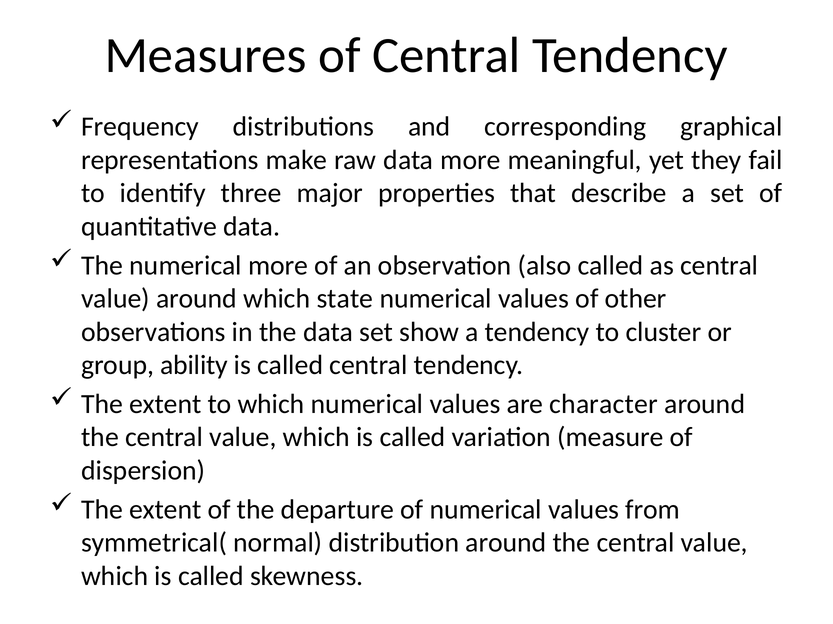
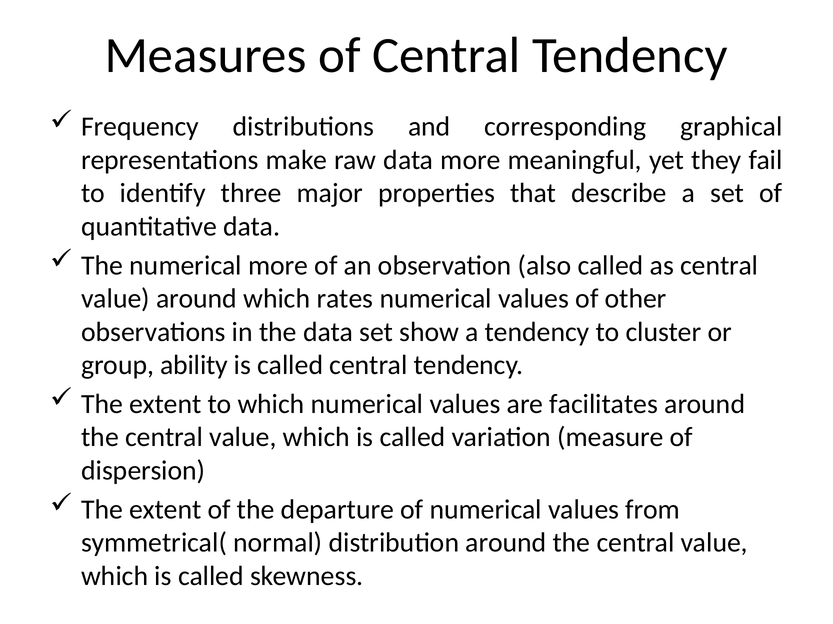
state: state -> rates (345, 299)
character: character -> facilitates (604, 405)
